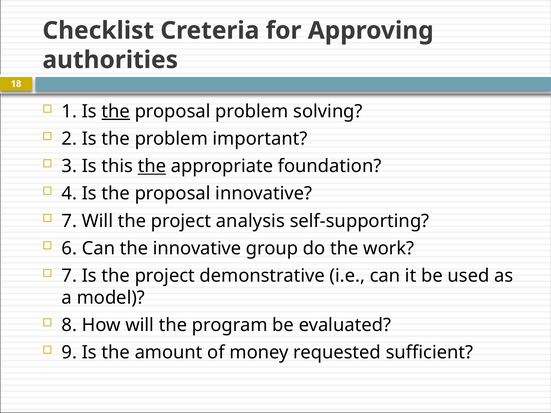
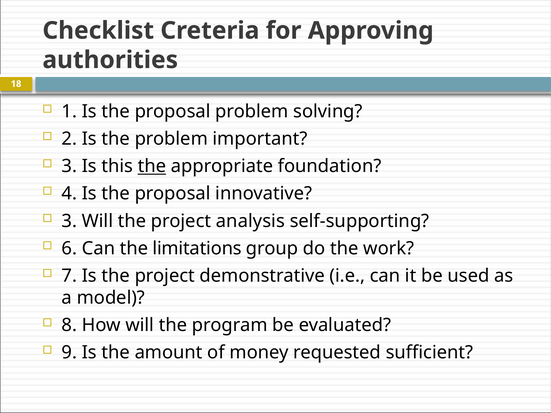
the underline: present -> none (116, 111)
7: 7 -> 3 (69, 221)
the innovative: innovative -> limitations (197, 248)
